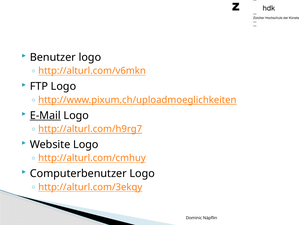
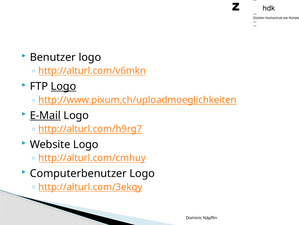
Logo underline: none -> present (63, 86)
